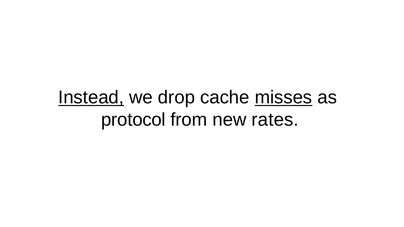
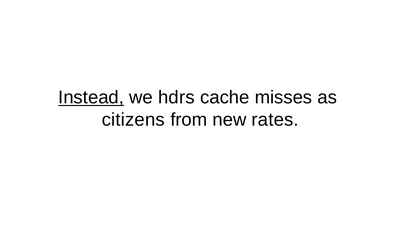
drop: drop -> hdrs (176, 98)
misses underline: present -> none (283, 98)
protocol: protocol -> citizens (133, 120)
